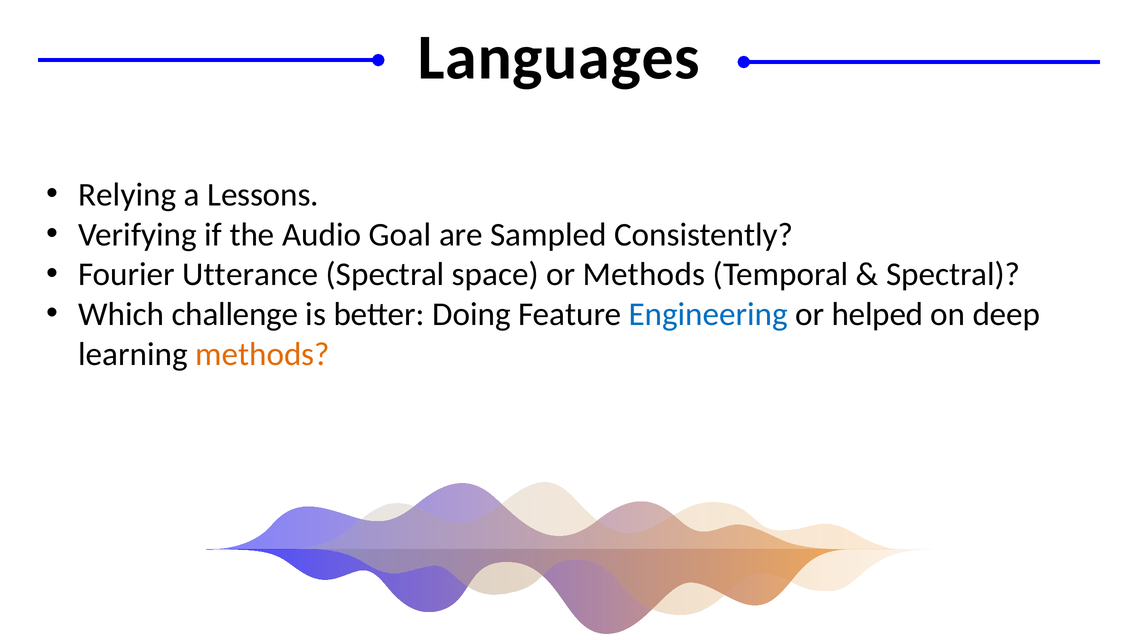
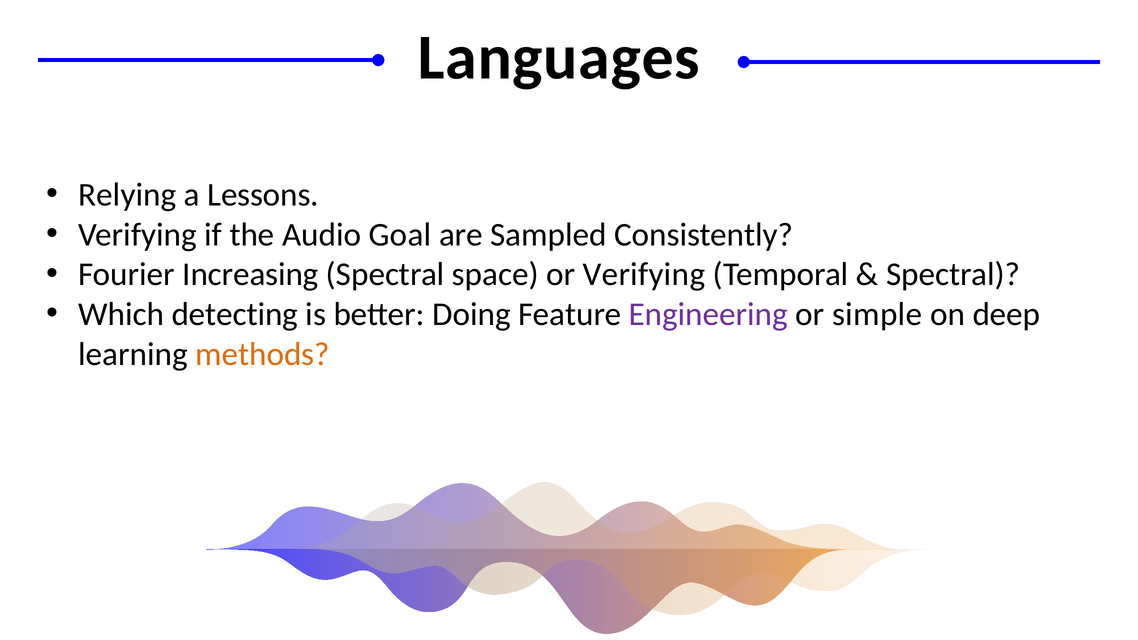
Utterance: Utterance -> Increasing (250, 275)
or Methods: Methods -> Verifying (644, 275)
challenge: challenge -> detecting (235, 314)
Engineering colour: blue -> purple (708, 314)
helped: helped -> simple (877, 314)
